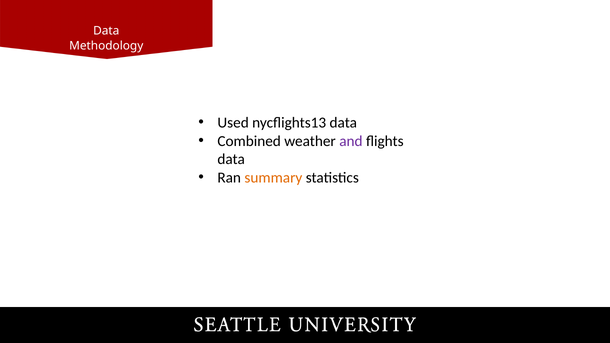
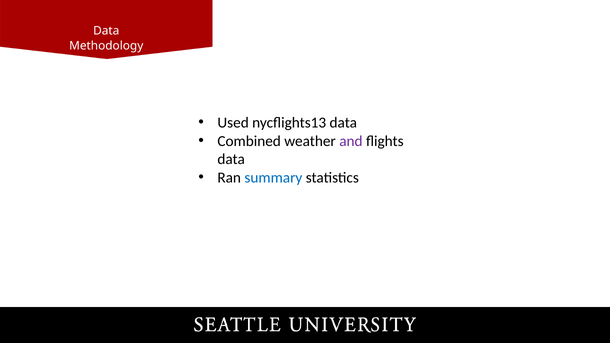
summary colour: orange -> blue (273, 178)
